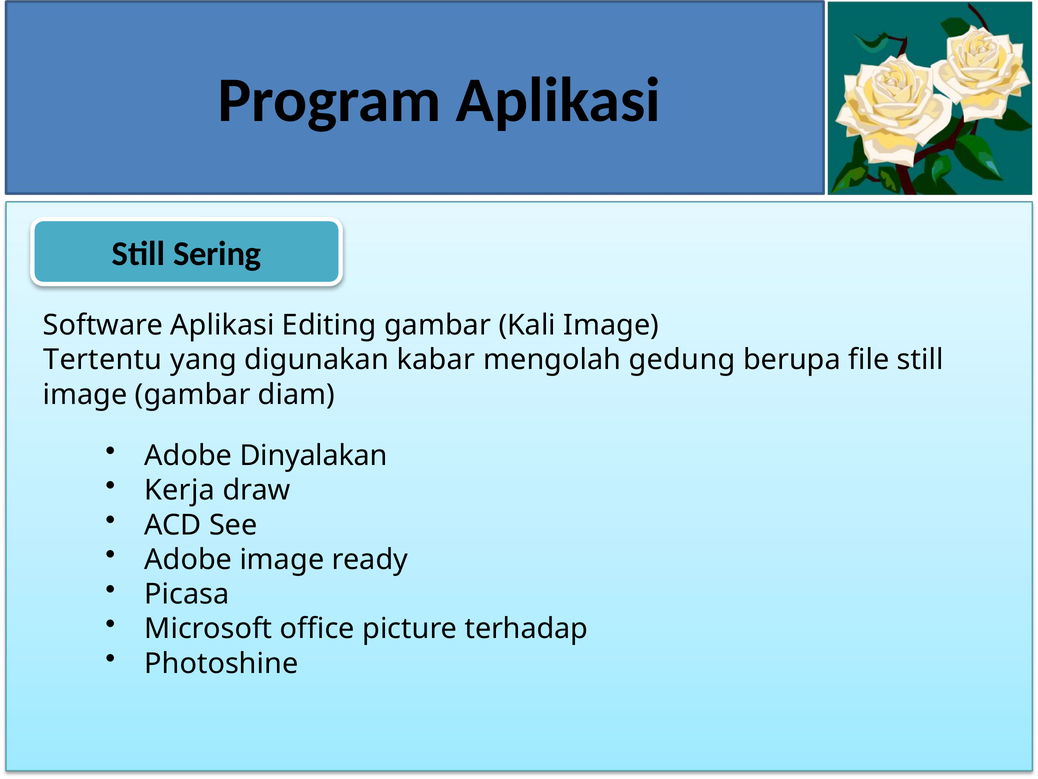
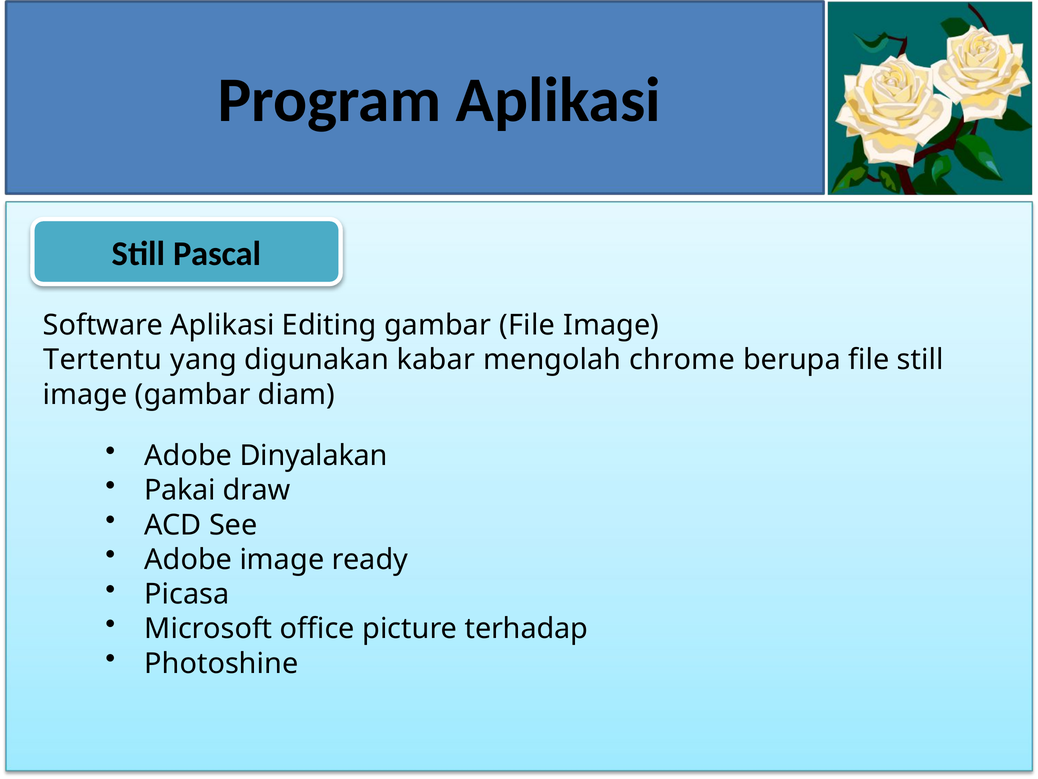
Sering: Sering -> Pascal (217, 254)
gambar Kali: Kali -> File (527, 325)
gedung: gedung -> chrome (682, 360)
Kerja: Kerja -> Pakai (180, 490)
